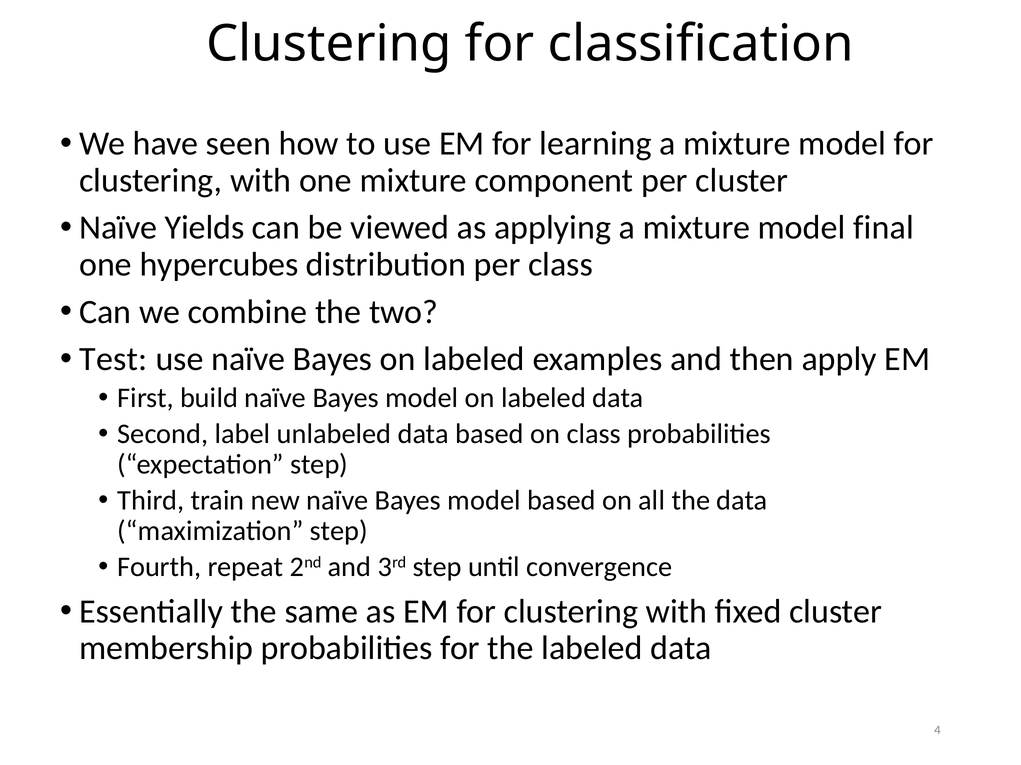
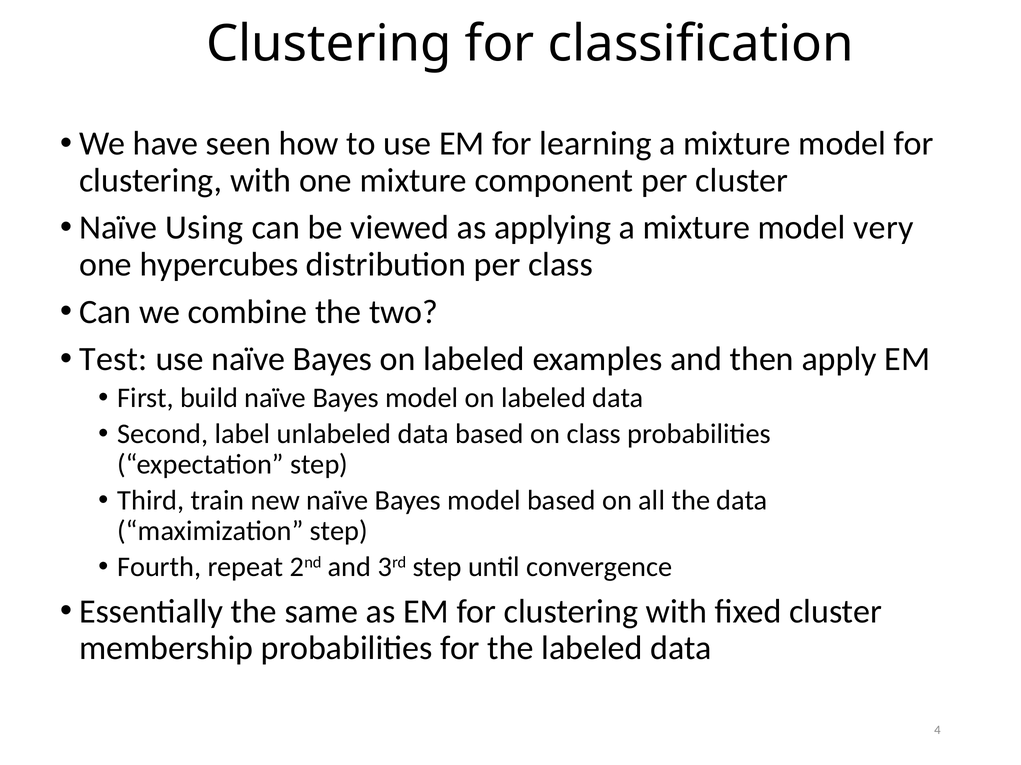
Yields: Yields -> Using (204, 228)
final: final -> very (884, 228)
